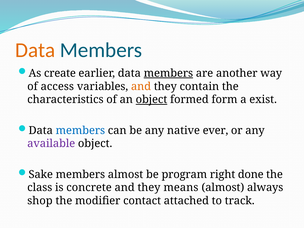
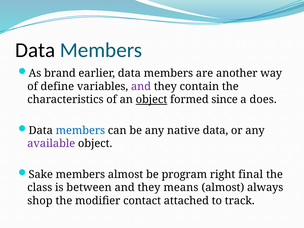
Data colour: orange -> black (35, 50)
create: create -> brand (60, 73)
members underline: present -> none (168, 73)
access: access -> define (57, 86)
and colour: orange -> purple (141, 86)
form: form -> since (225, 100)
exist: exist -> does (263, 100)
native ever: ever -> data (215, 130)
done: done -> final (251, 174)
concrete: concrete -> between (89, 188)
